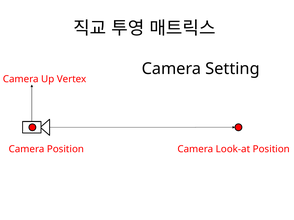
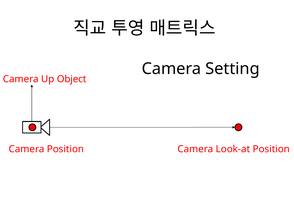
Vertex: Vertex -> Object (72, 79)
